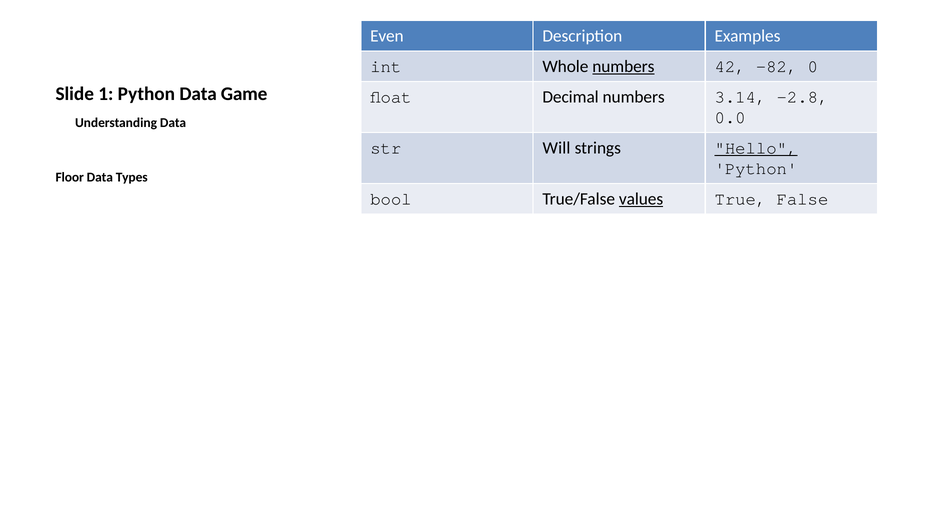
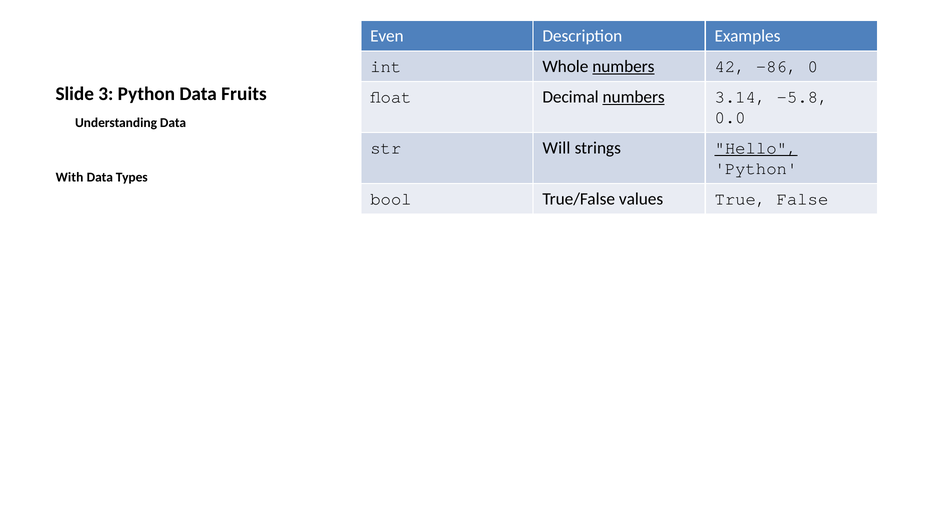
-82: -82 -> -86 (777, 66)
1: 1 -> 3 (106, 94)
Game: Game -> Fruits (244, 94)
numbers underline: none -> present (634, 97)
-2.8: -2.8 -> -5.8 (803, 97)
Floor: Floor -> With (70, 177)
values underline: present -> none (641, 199)
